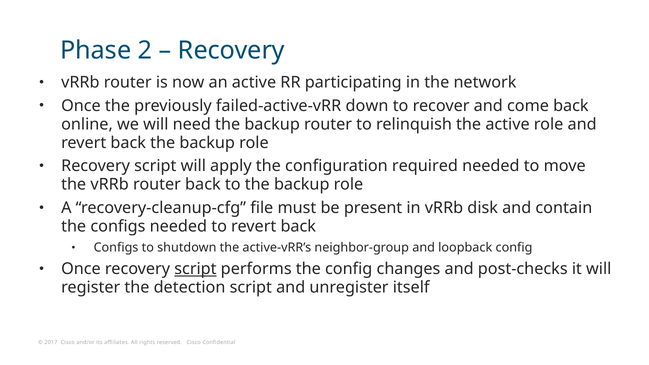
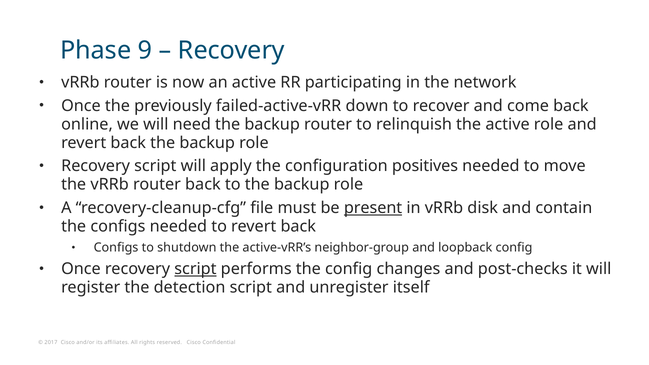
2: 2 -> 9 (145, 50)
required: required -> positives (425, 166)
present underline: none -> present (373, 208)
